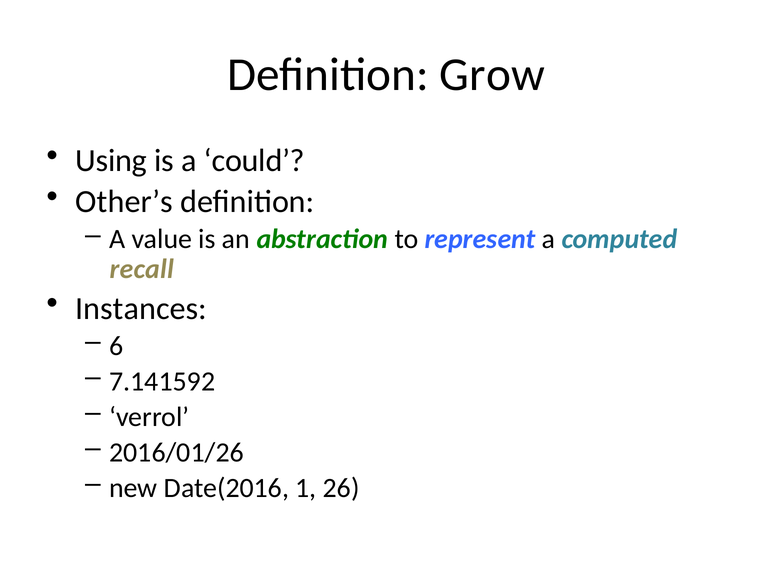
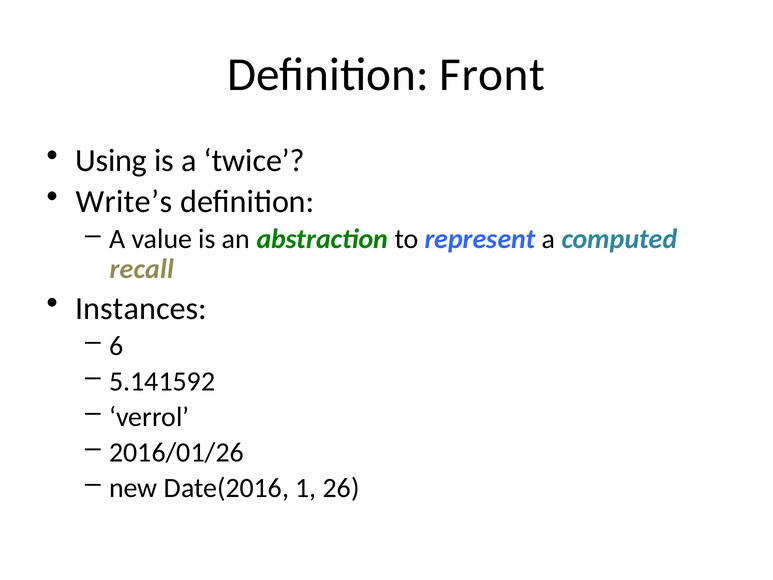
Grow: Grow -> Front (492, 75)
could: could -> twice (254, 161)
Other’s: Other’s -> Write’s (124, 202)
7.141592: 7.141592 -> 5.141592 (162, 381)
